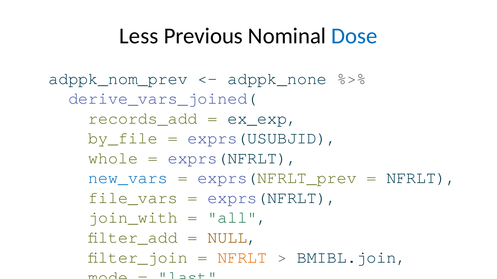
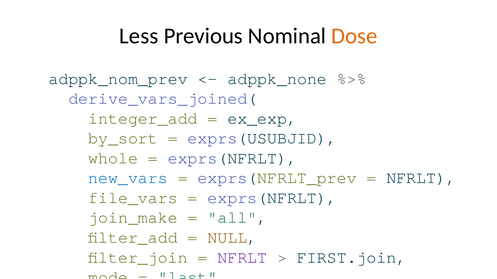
Dose colour: blue -> orange (354, 36)
records_add: records_add -> integer_add (143, 119)
by_file: by_file -> by_sort (123, 138)
join_with: join_with -> join_make (133, 218)
NFRLT colour: orange -> purple (242, 258)
BMIBL.join: BMIBL.join -> FIRST.join (352, 258)
